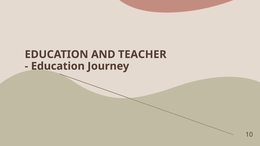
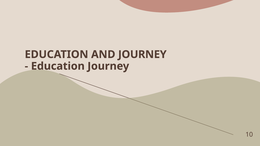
AND TEACHER: TEACHER -> JOURNEY (142, 55)
